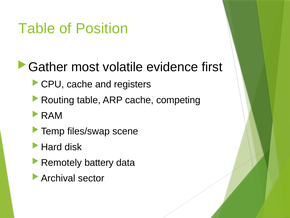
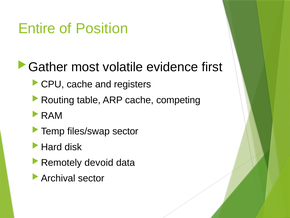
Table: Table -> Entire (37, 28)
files/swap scene: scene -> sector (125, 131)
battery: battery -> devoid (99, 162)
